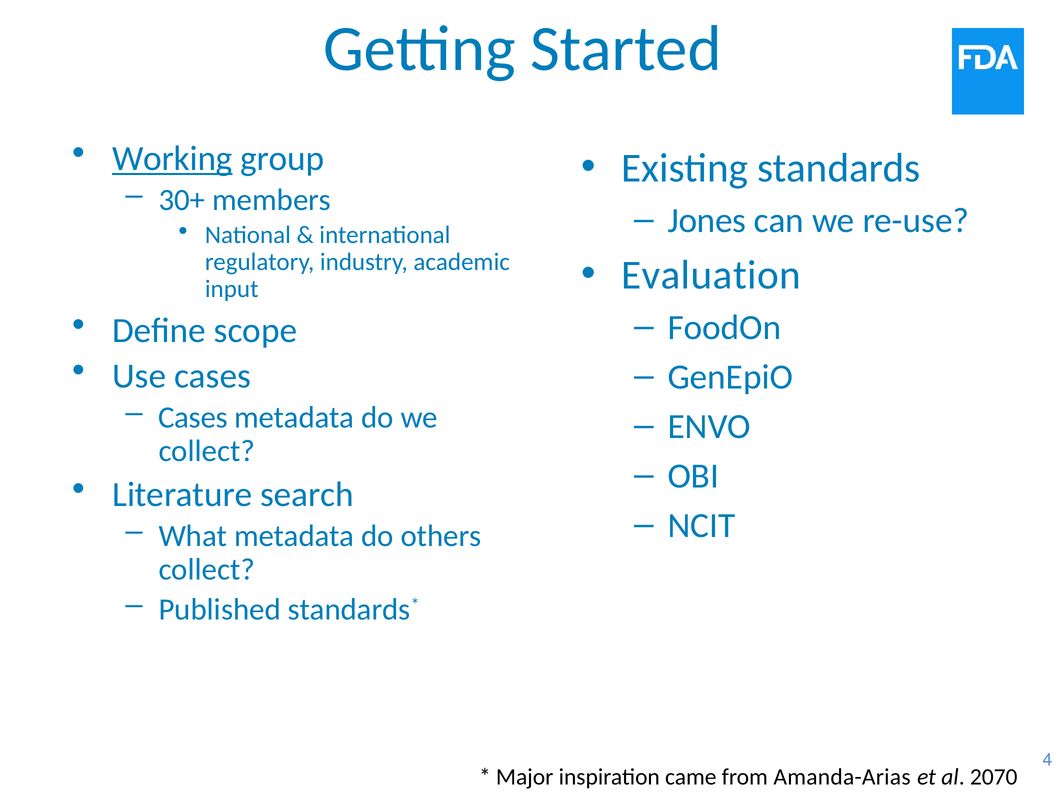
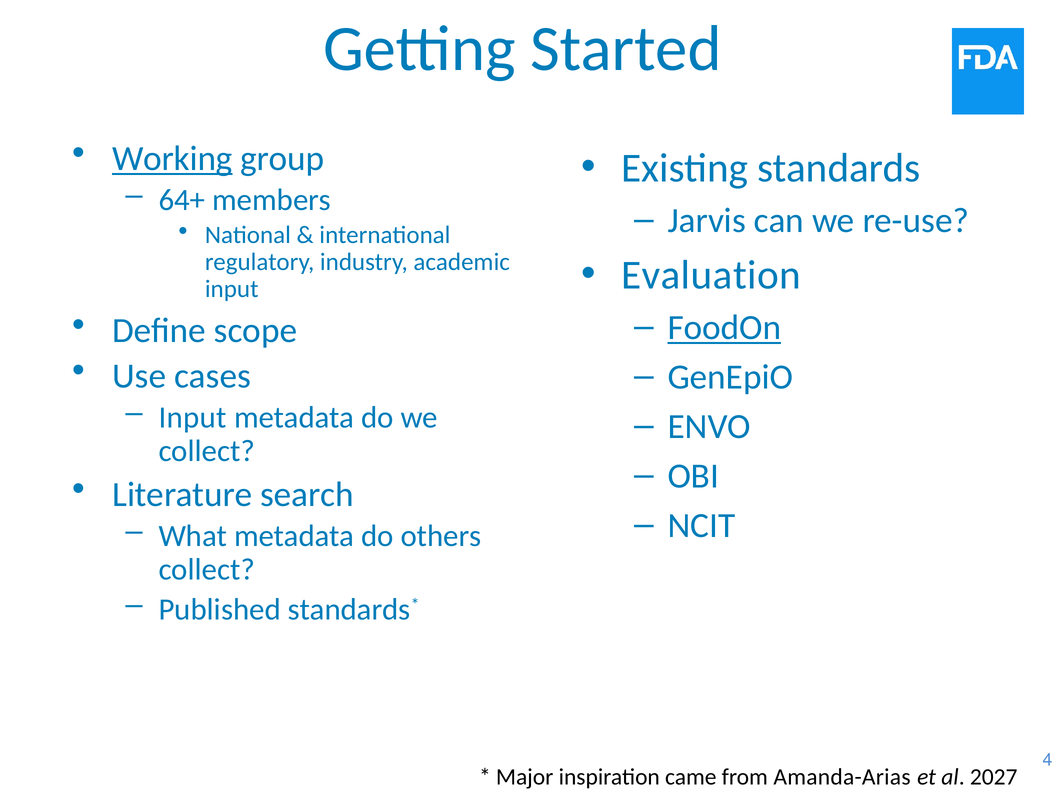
30+: 30+ -> 64+ (182, 200)
Jones: Jones -> Jarvis (707, 221)
FoodOn underline: none -> present (724, 328)
Cases: Cases -> Input (193, 418)
2070: 2070 -> 2027 (994, 777)
